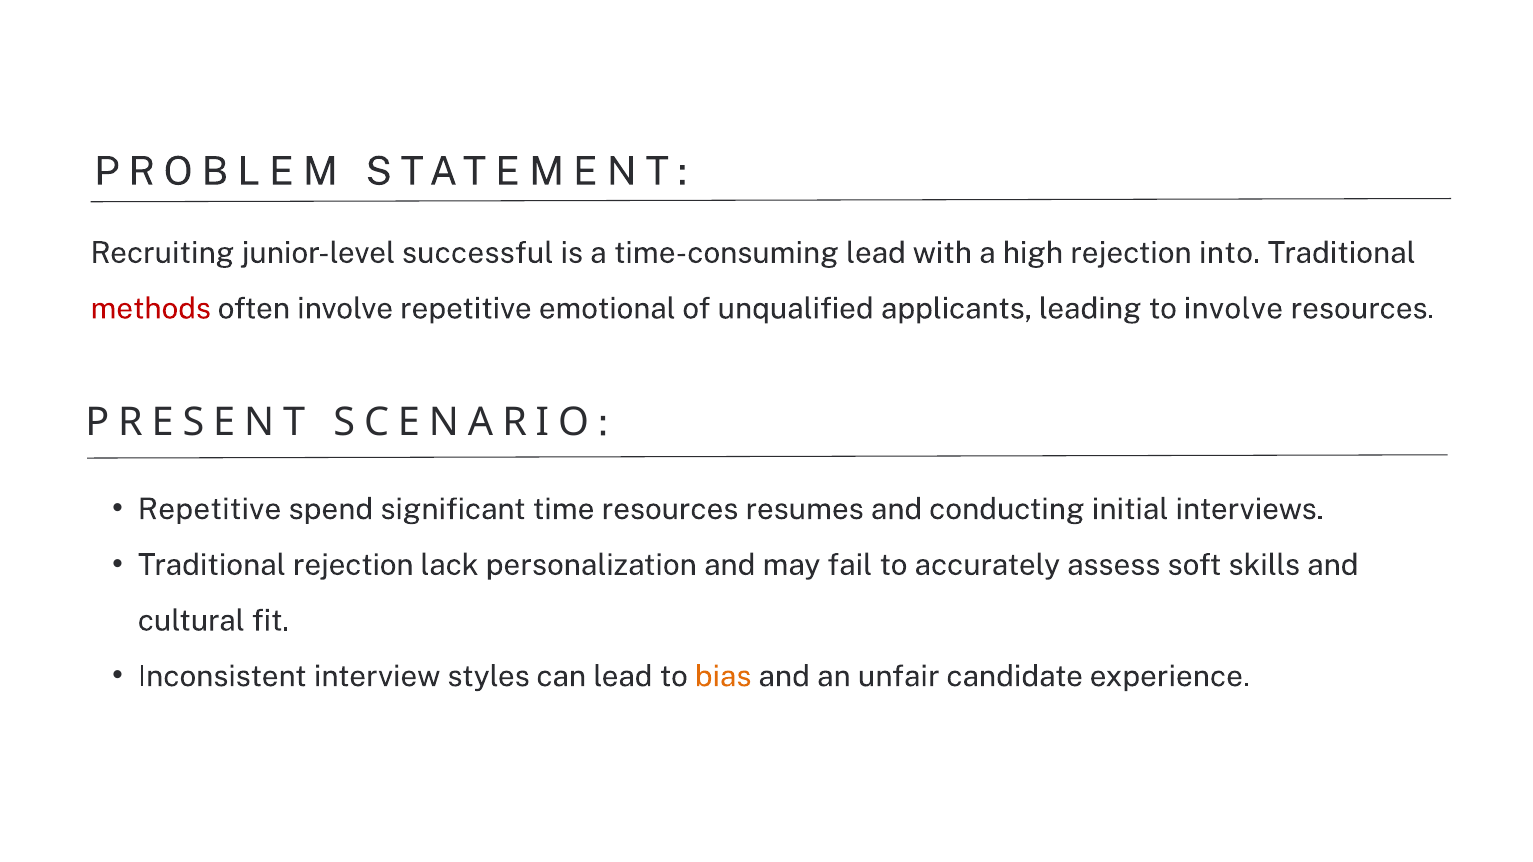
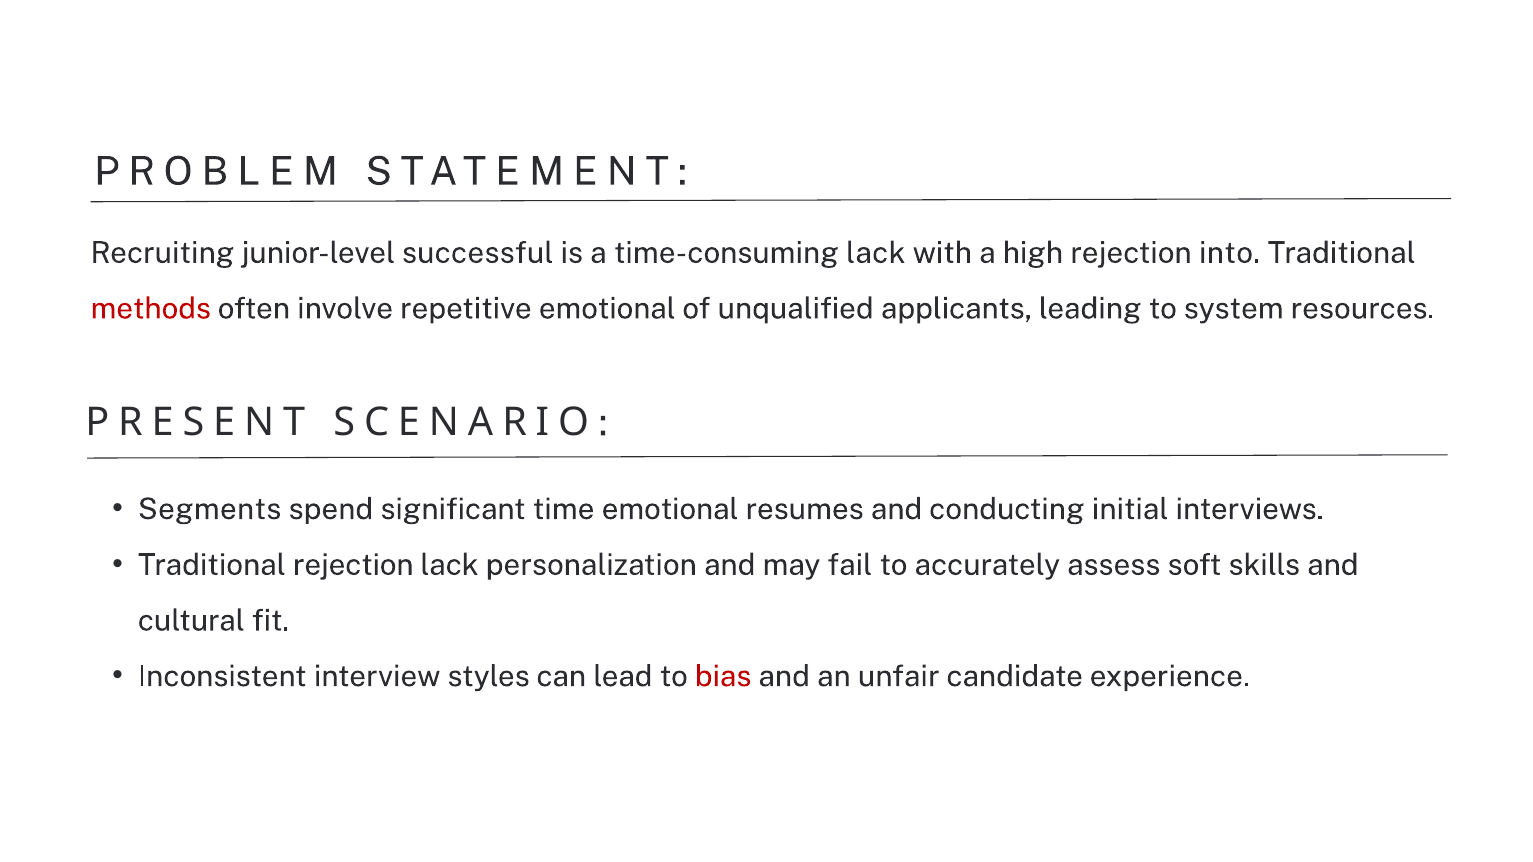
time-consuming lead: lead -> lack (876, 253)
to involve: involve -> system (1234, 309)
Repetitive: Repetitive -> Segments (210, 509)
time resources: resources -> emotional (670, 509)
bias colour: orange -> red (723, 677)
